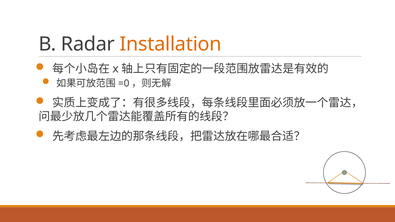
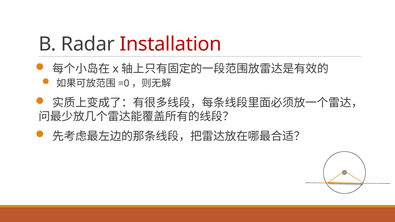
Installation colour: orange -> red (171, 44)
